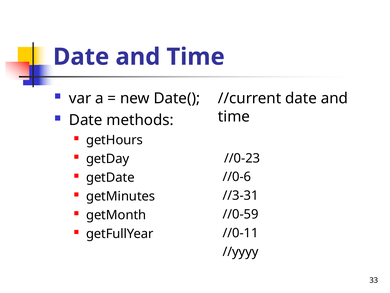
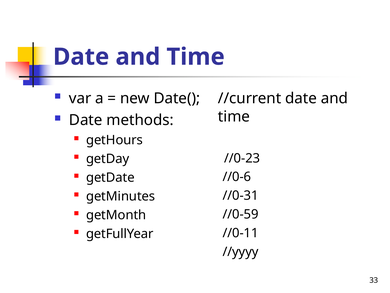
//3-31: //3-31 -> //0-31 (241, 195)
